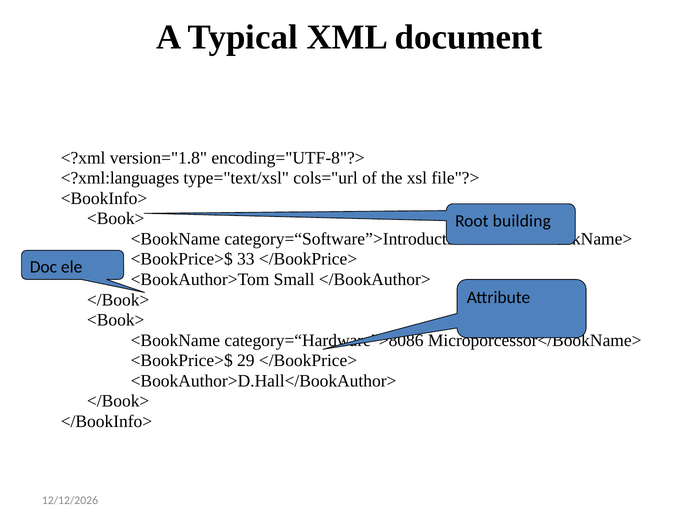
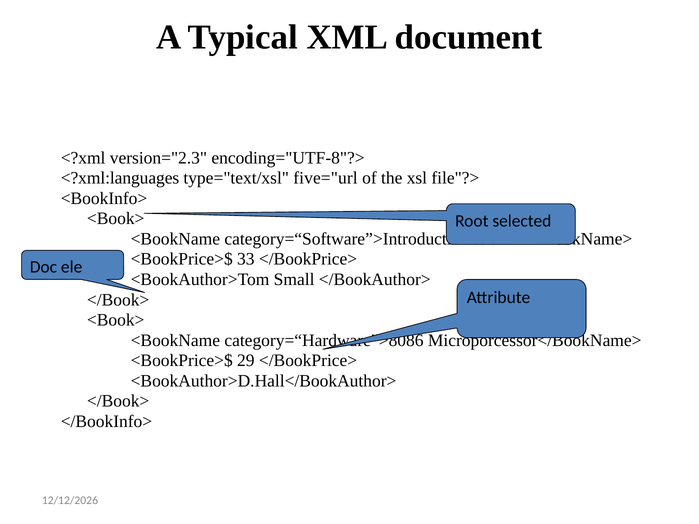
version="1.8: version="1.8 -> version="2.3 (158, 158)
cols="url: cols="url -> five="url (325, 178)
building: building -> selected (522, 221)
